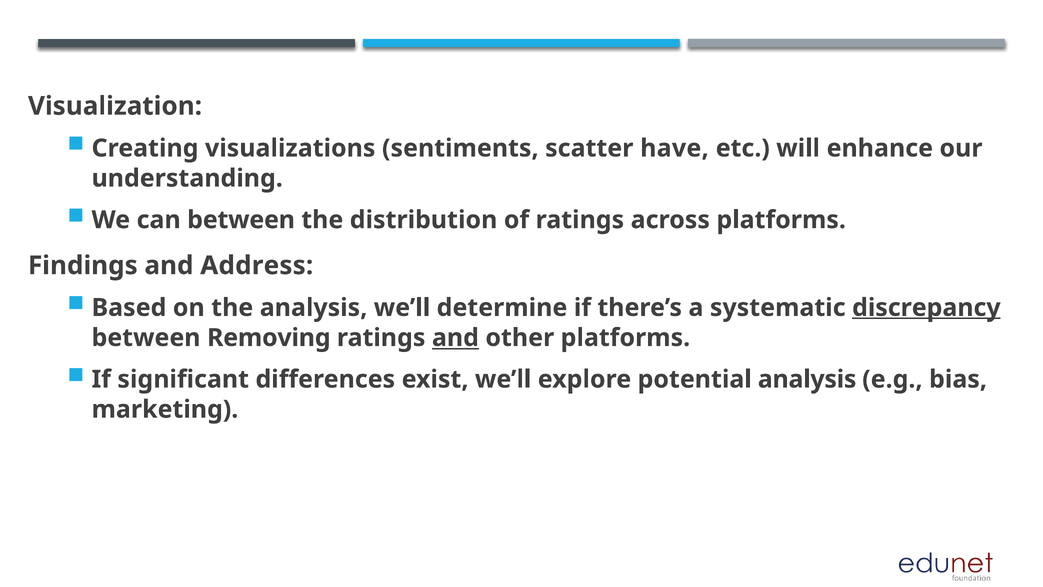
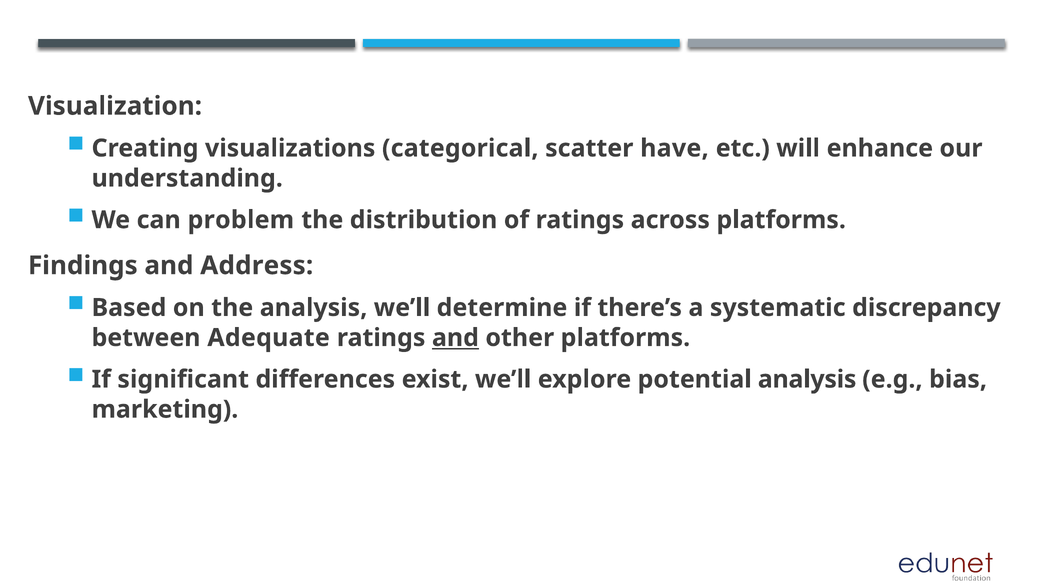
sentiments: sentiments -> categorical (460, 148)
can between: between -> problem (241, 220)
discrepancy underline: present -> none (926, 308)
Removing: Removing -> Adequate (269, 338)
